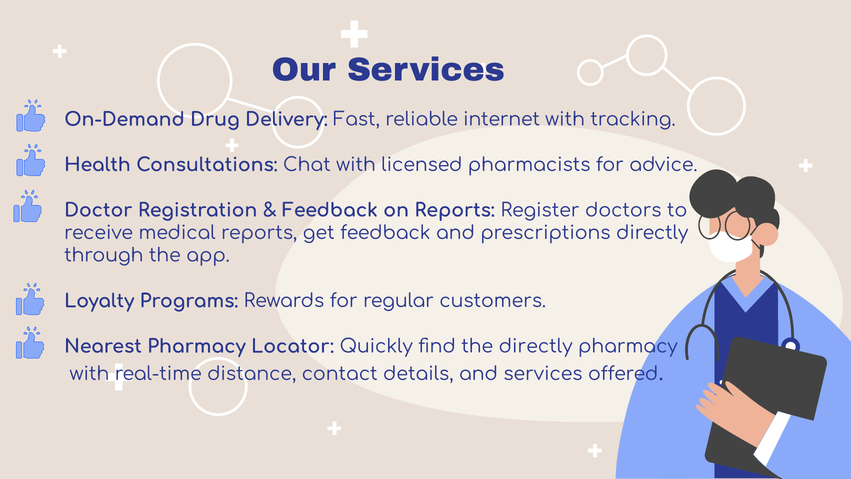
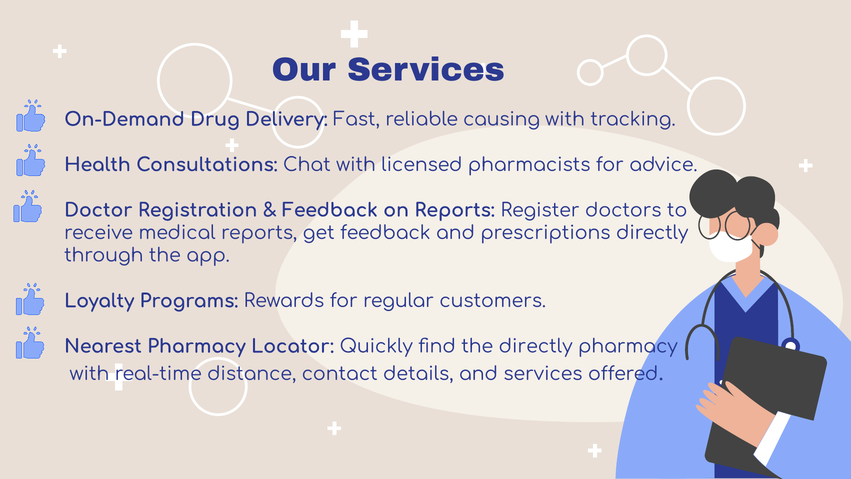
internet: internet -> causing (502, 119)
